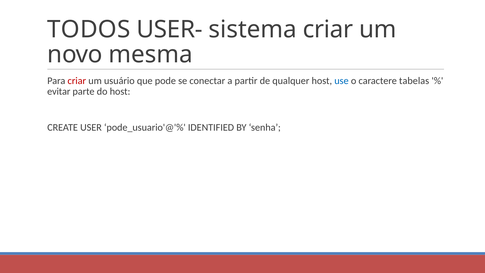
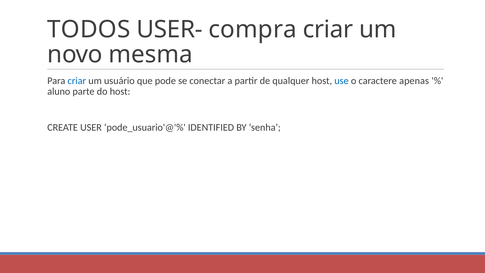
sistema: sistema -> compra (253, 30)
criar colour: red -> blue (77, 81)
tabelas: tabelas -> apenas (414, 81)
evitar: evitar -> aluno (59, 92)
